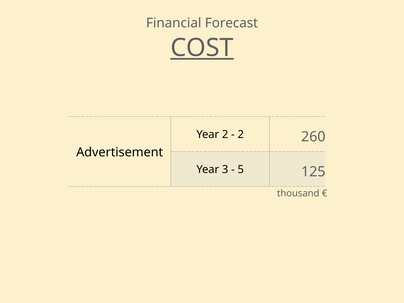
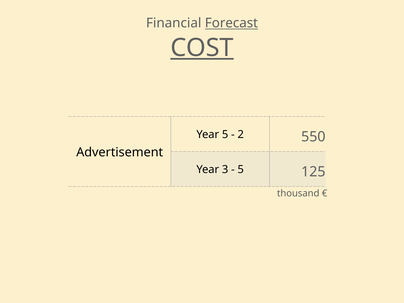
Forecast underline: none -> present (231, 23)
Year 2: 2 -> 5 (225, 135)
260: 260 -> 550 (313, 137)
